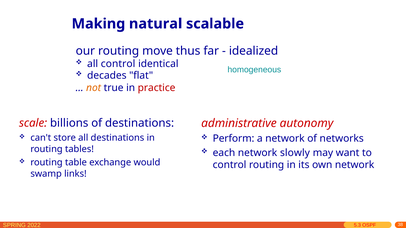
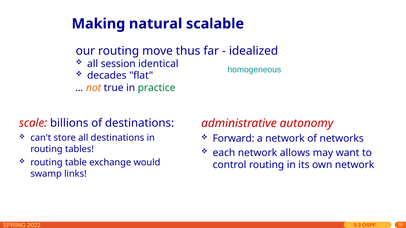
all control: control -> session (118, 64)
practice colour: red -> green (157, 88)
Perform: Perform -> Forward (234, 139)
slowly: slowly -> allows (295, 153)
